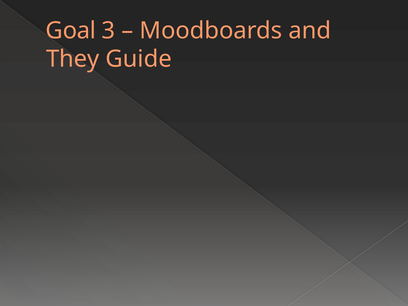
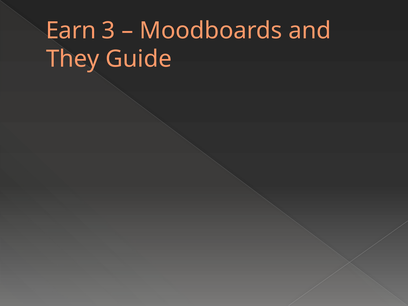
Goal: Goal -> Earn (71, 31)
